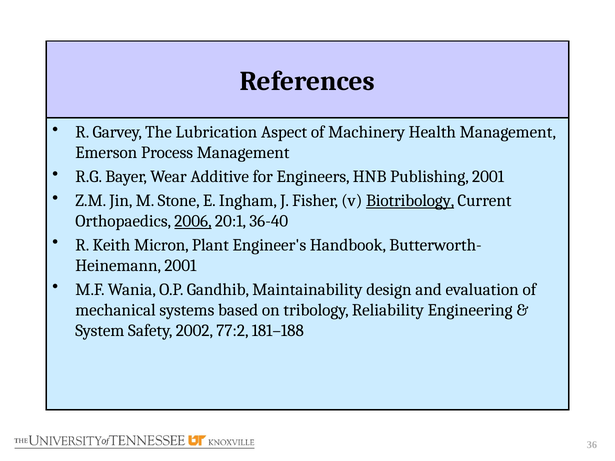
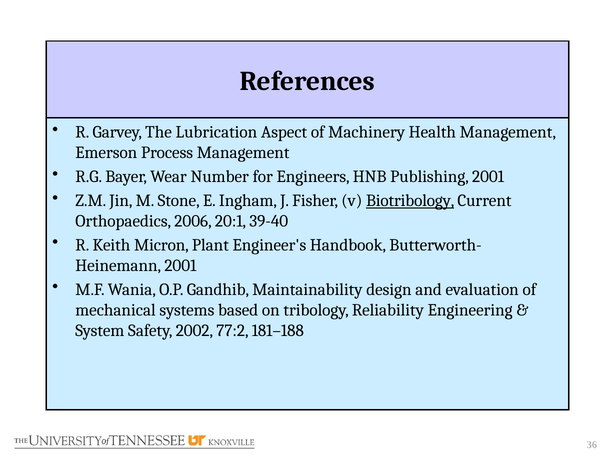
Additive: Additive -> Number (220, 177)
2006 underline: present -> none (193, 221)
36-40: 36-40 -> 39-40 (269, 221)
